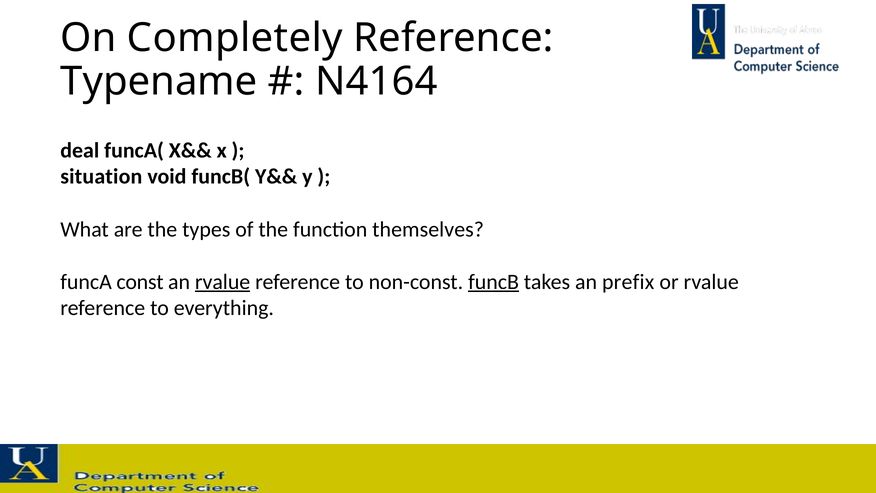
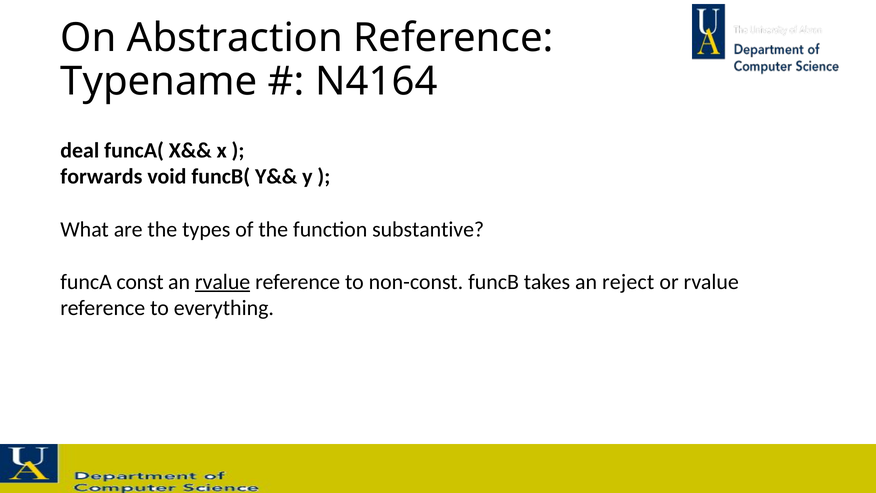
Completely: Completely -> Abstraction (235, 38)
situation: situation -> forwards (101, 177)
themselves: themselves -> substantive (428, 229)
funcB underline: present -> none (494, 282)
prefix: prefix -> reject (628, 282)
